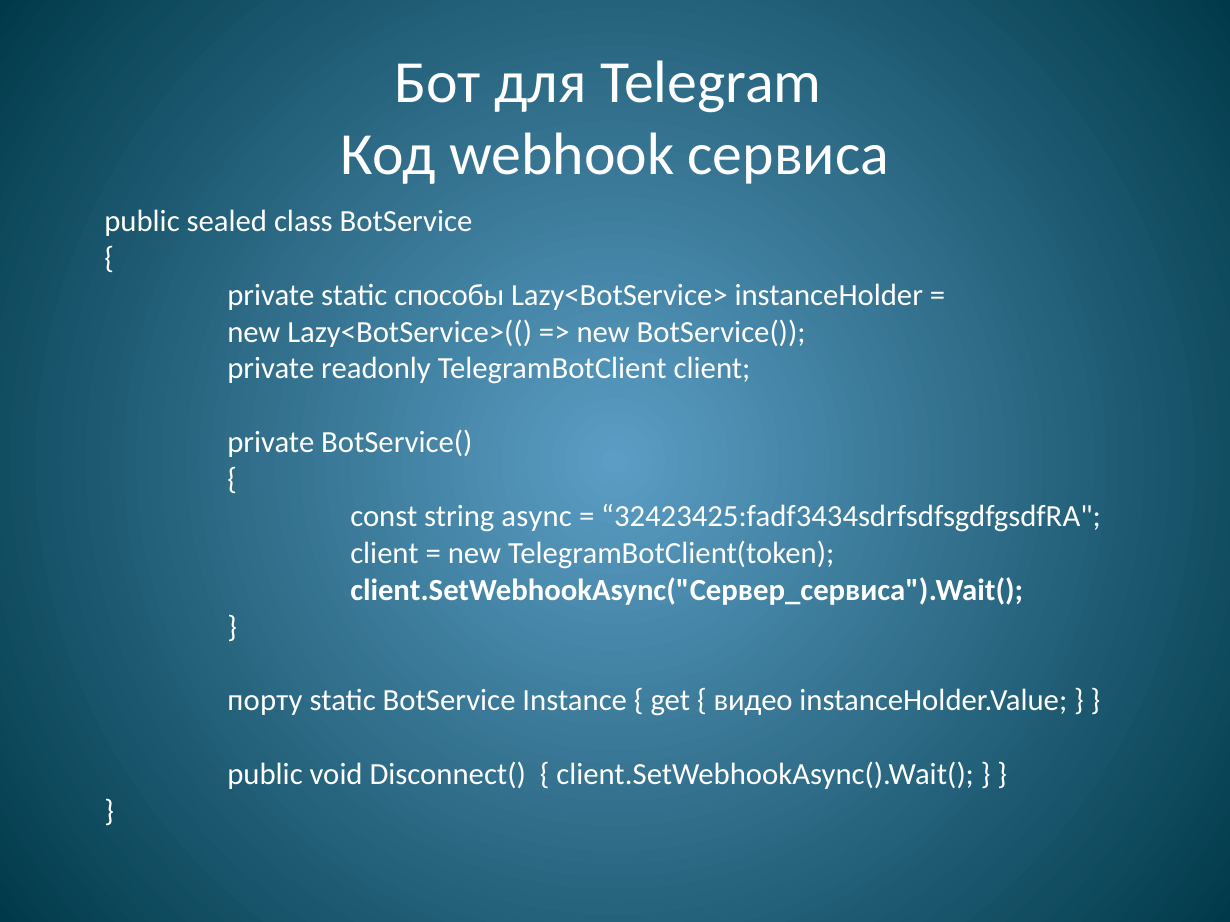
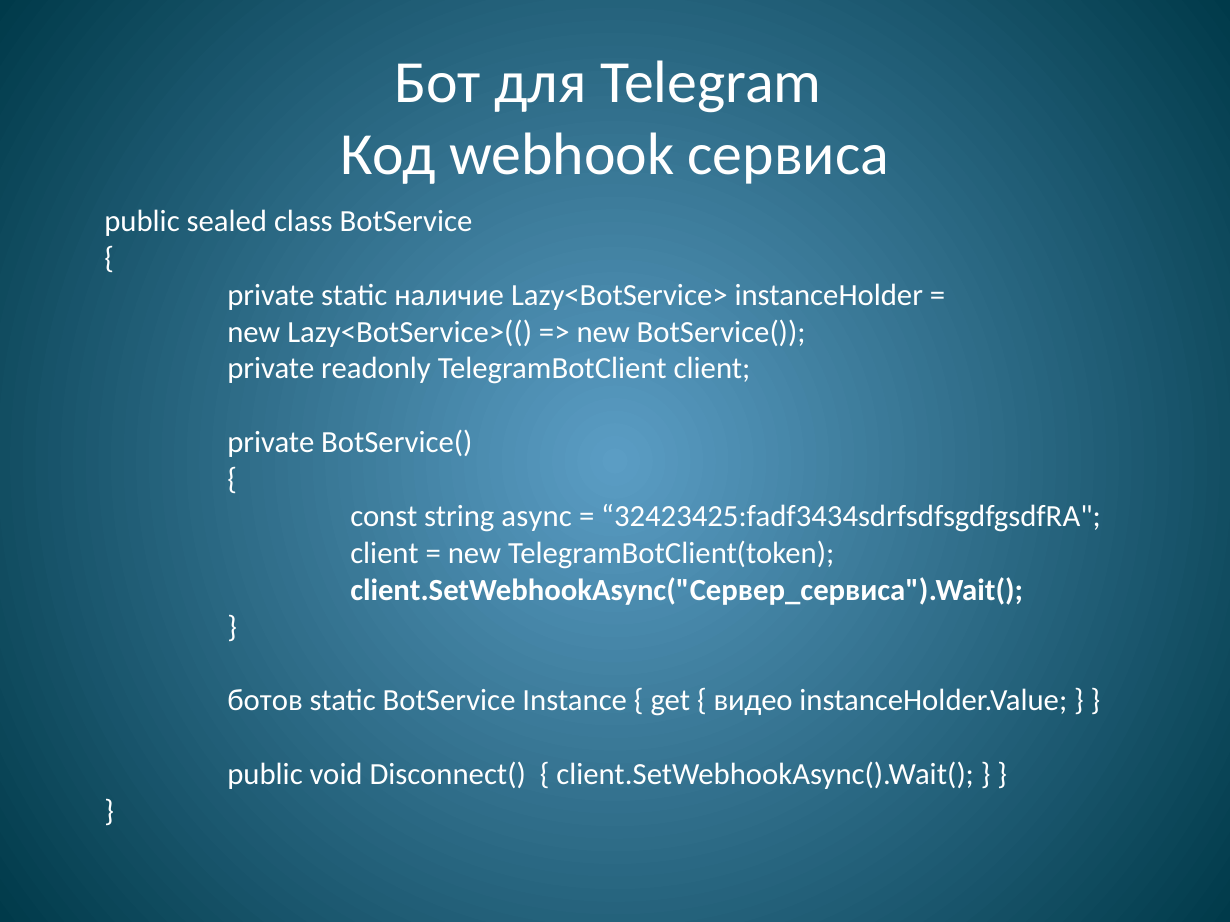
способы: способы -> наличие (449, 295)
порту: порту -> ботов (265, 701)
